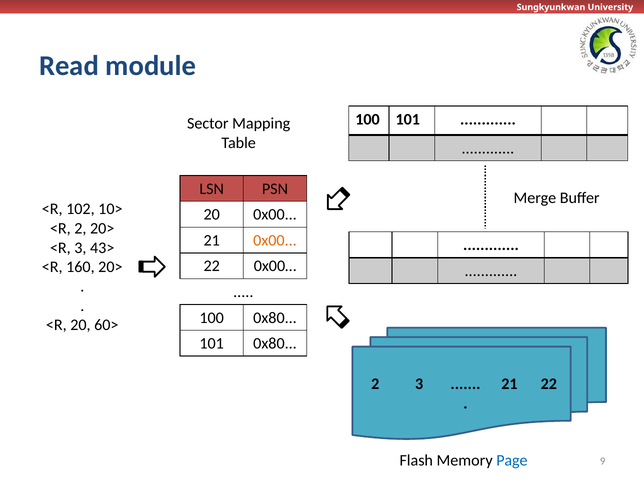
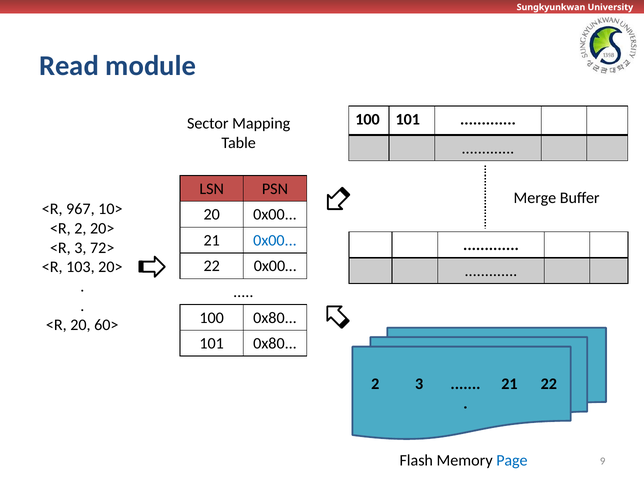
102: 102 -> 967 (80, 209)
0x00 colour: orange -> blue (275, 240)
43>: 43> -> 72> (102, 248)
160: 160 -> 103 (80, 267)
